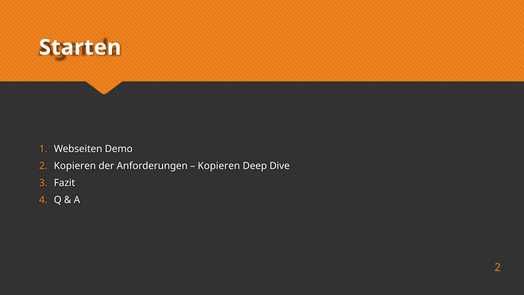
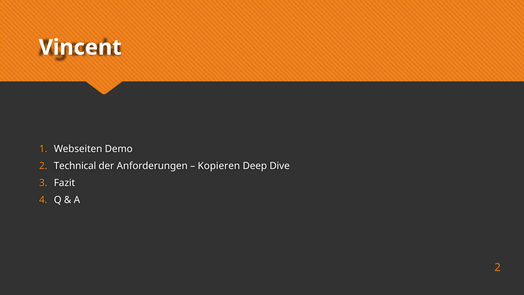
Starten: Starten -> Vincent (80, 47)
2 Kopieren: Kopieren -> Technical (75, 166)
